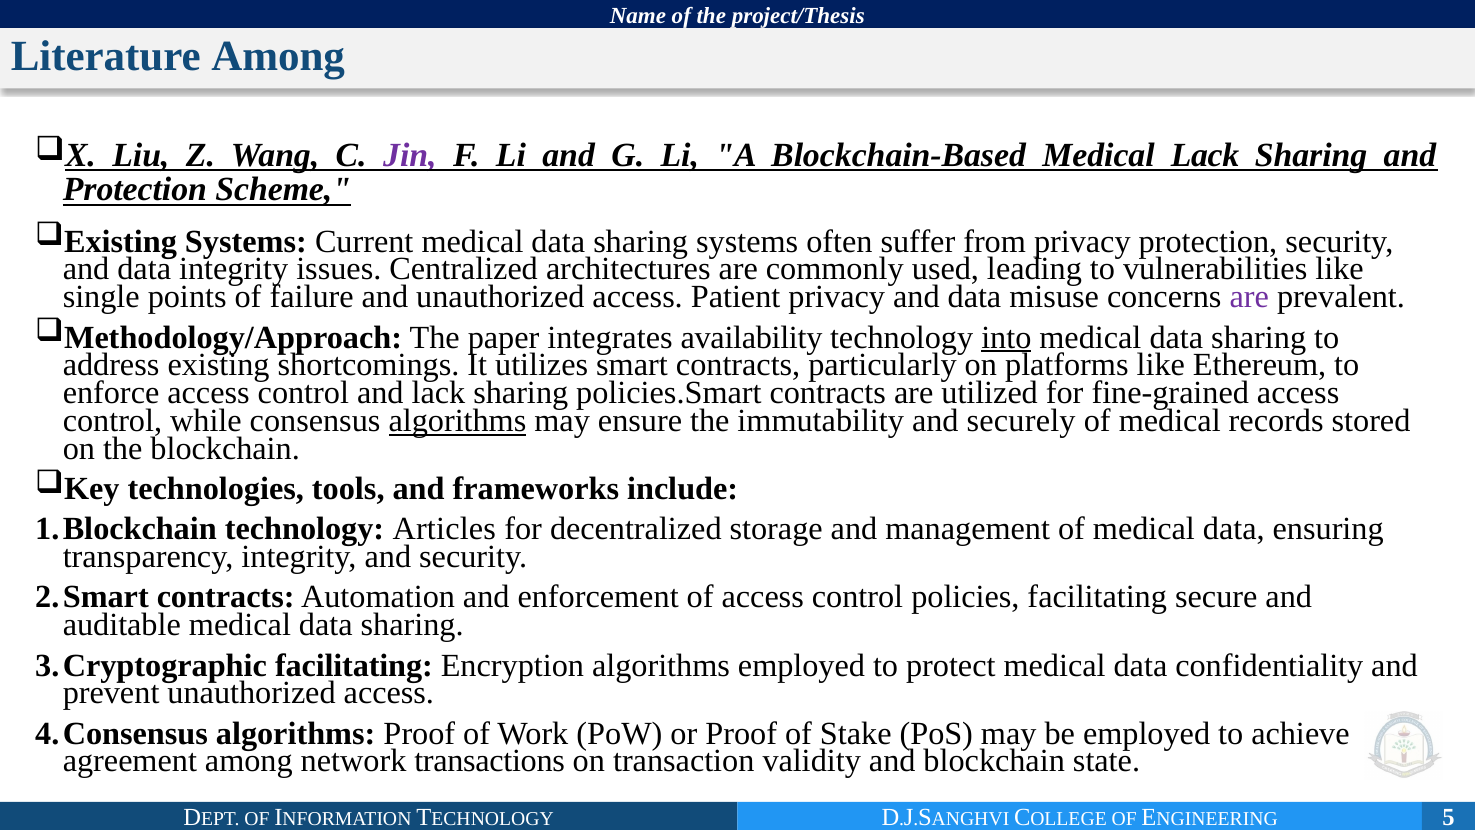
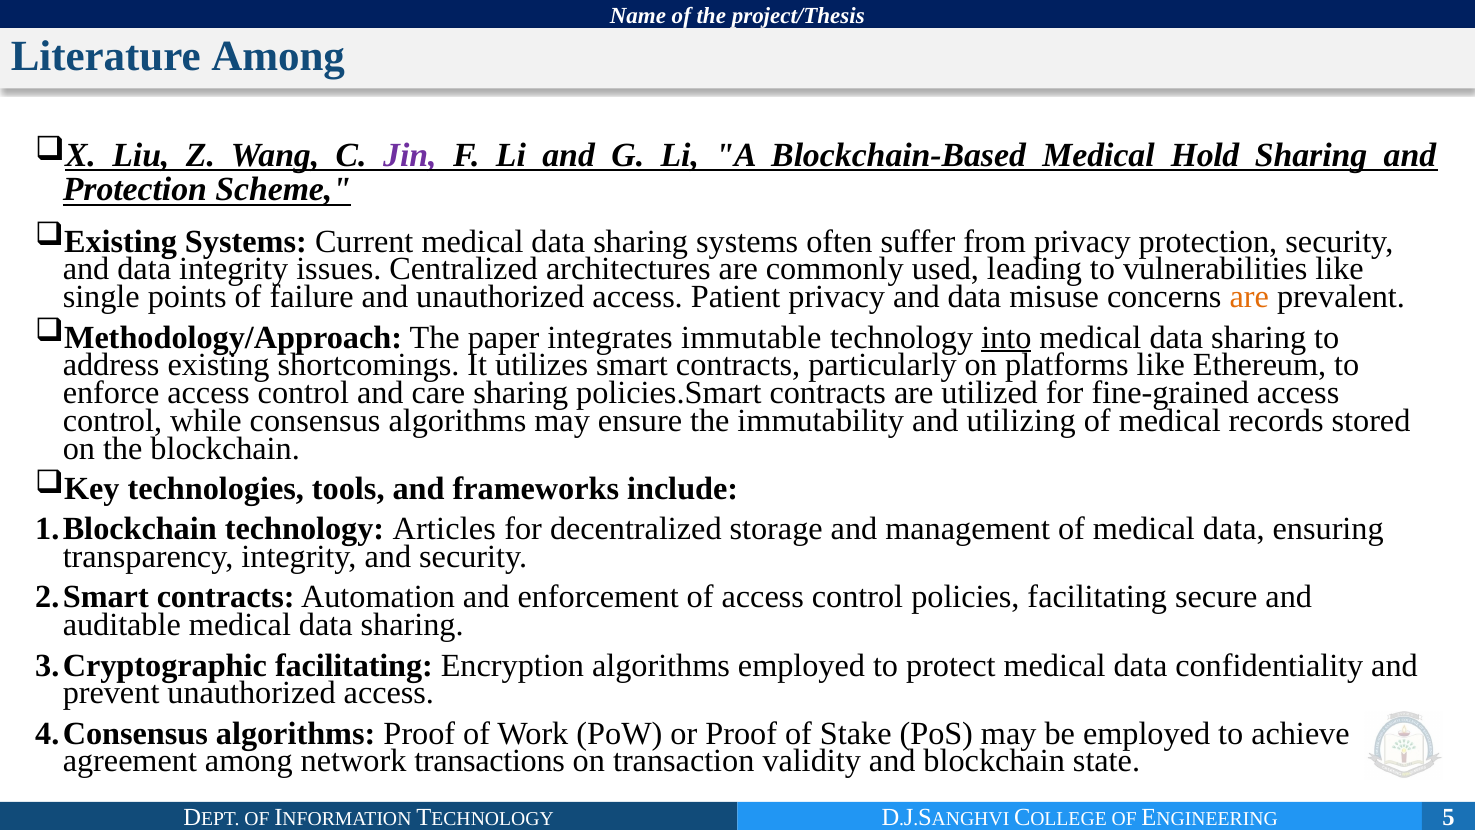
Medical Lack: Lack -> Hold (1205, 155)
are colour: purple -> orange (1249, 297)
availability: availability -> immutable (751, 337)
and lack: lack -> care (438, 393)
algorithms underline: present -> none (457, 421)
securely: securely -> utilizing (1021, 421)
